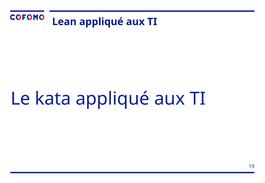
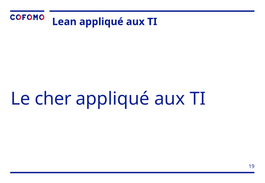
kata: kata -> cher (53, 99)
